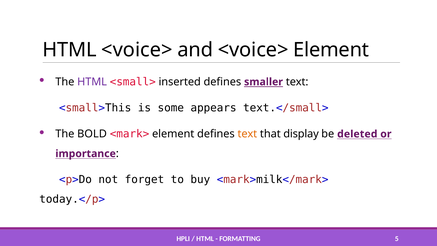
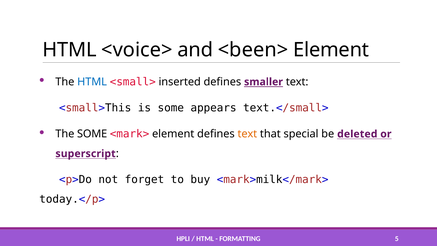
and <voice>: <voice> -> <been> (253, 50)
HTML colour: purple -> blue (92, 82)
The BOLD: BOLD -> SOME (92, 134)
display: display -> special (301, 134)
importance: importance -> superscript (86, 154)
